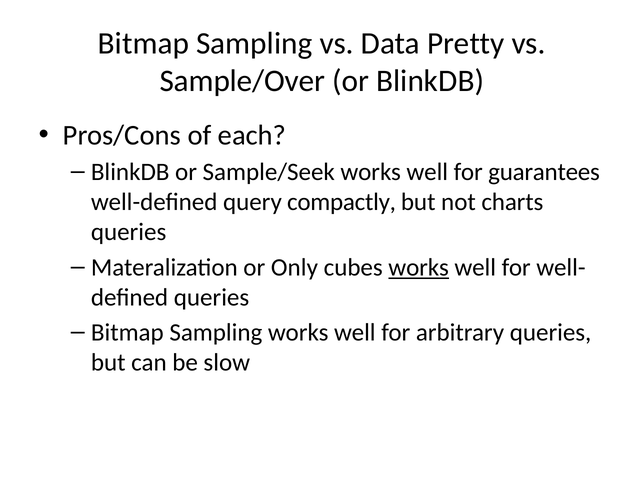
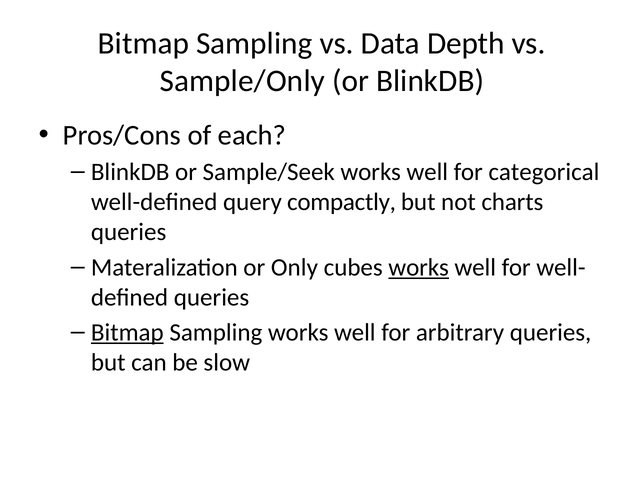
Pretty: Pretty -> Depth (466, 44)
Sample/Over: Sample/Over -> Sample/Only (242, 81)
guarantees: guarantees -> categorical (544, 172)
Bitmap underline: none -> present (127, 332)
